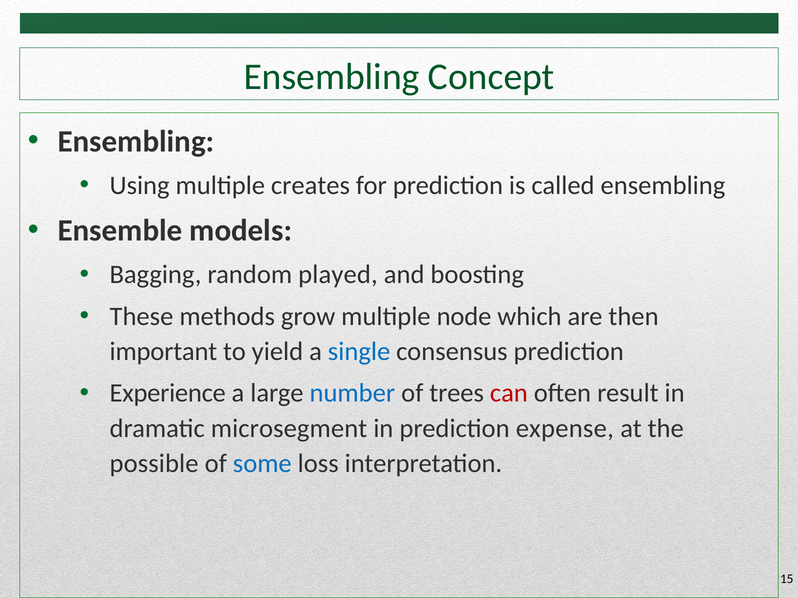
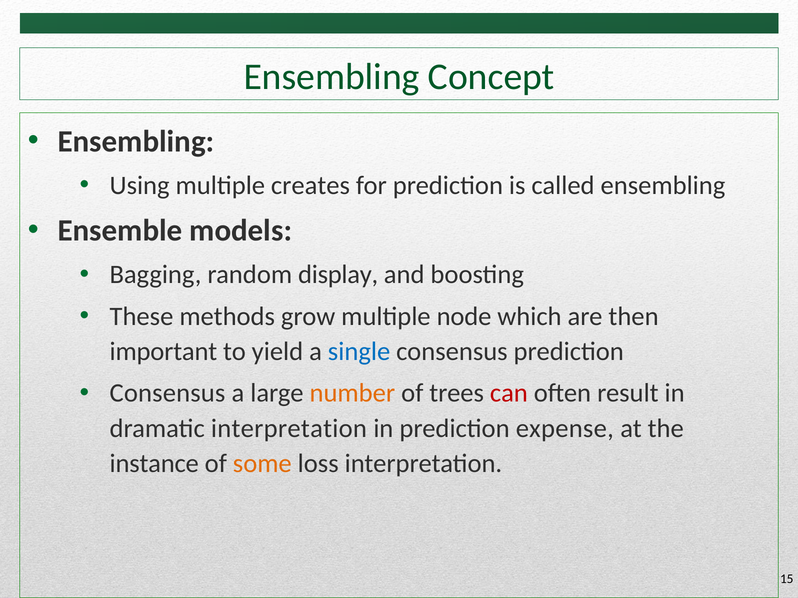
played: played -> display (338, 275)
Experience: Experience -> Consensus (167, 394)
number colour: blue -> orange (352, 394)
dramatic microsegment: microsegment -> interpretation (289, 429)
possible: possible -> instance (154, 464)
some colour: blue -> orange (262, 464)
